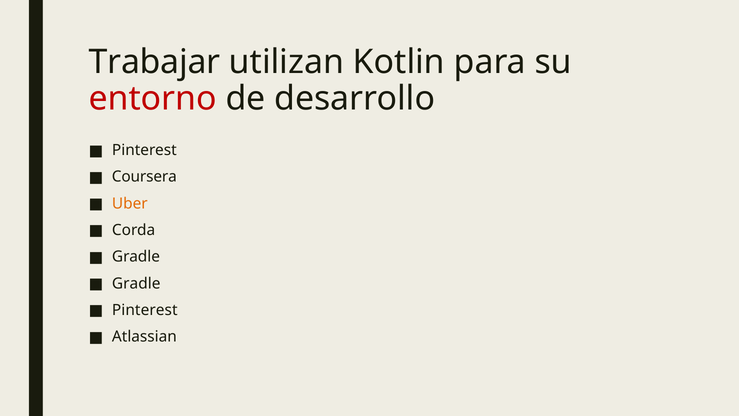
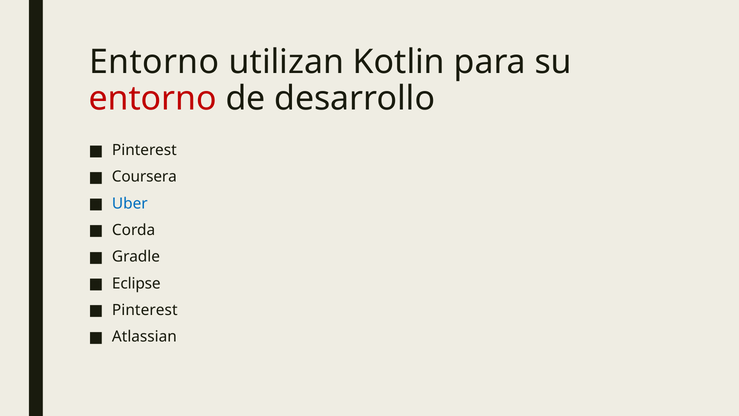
Trabajar: Trabajar -> Entorno (154, 62)
Uber colour: orange -> blue (130, 203)
Gradle: Gradle -> Eclipse (136, 283)
